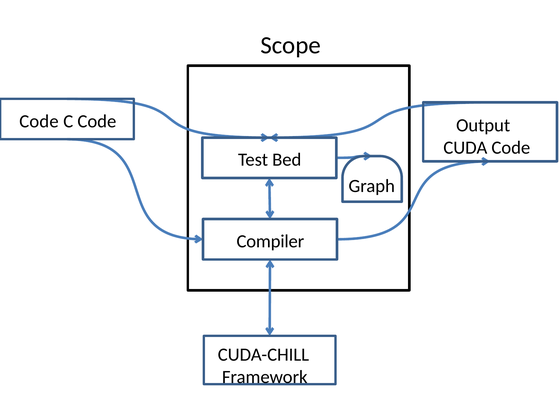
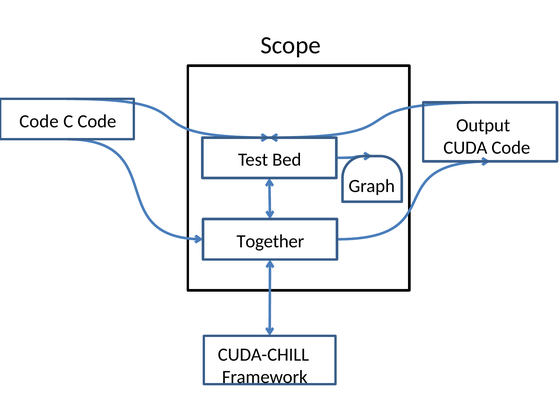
Compiler: Compiler -> Together (270, 241)
